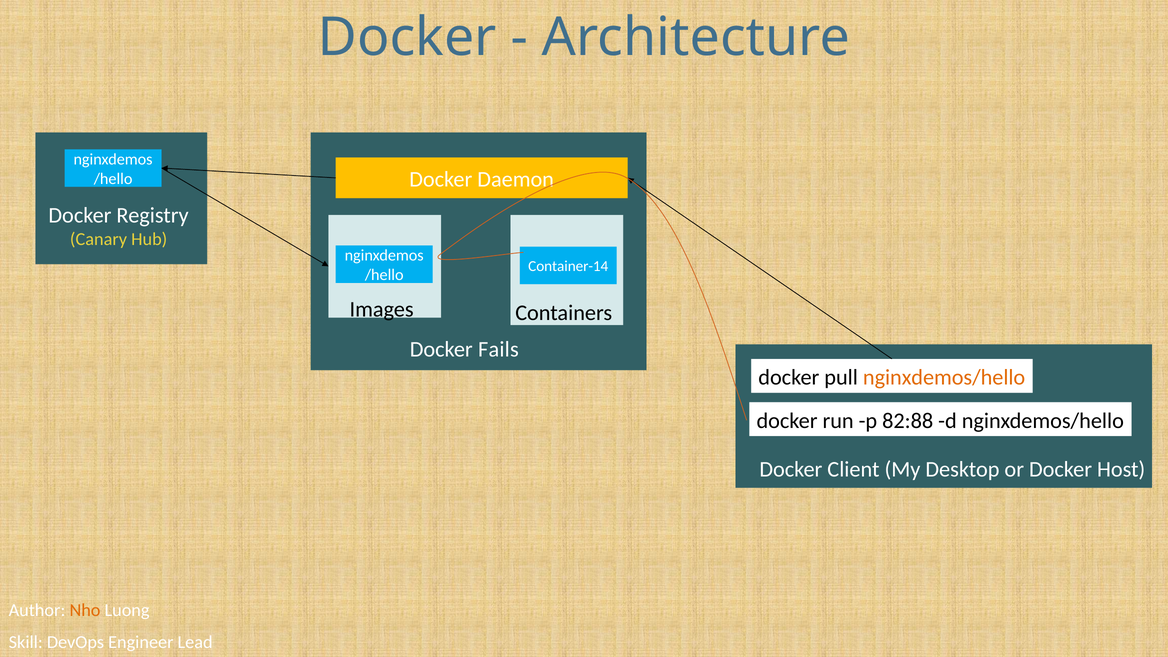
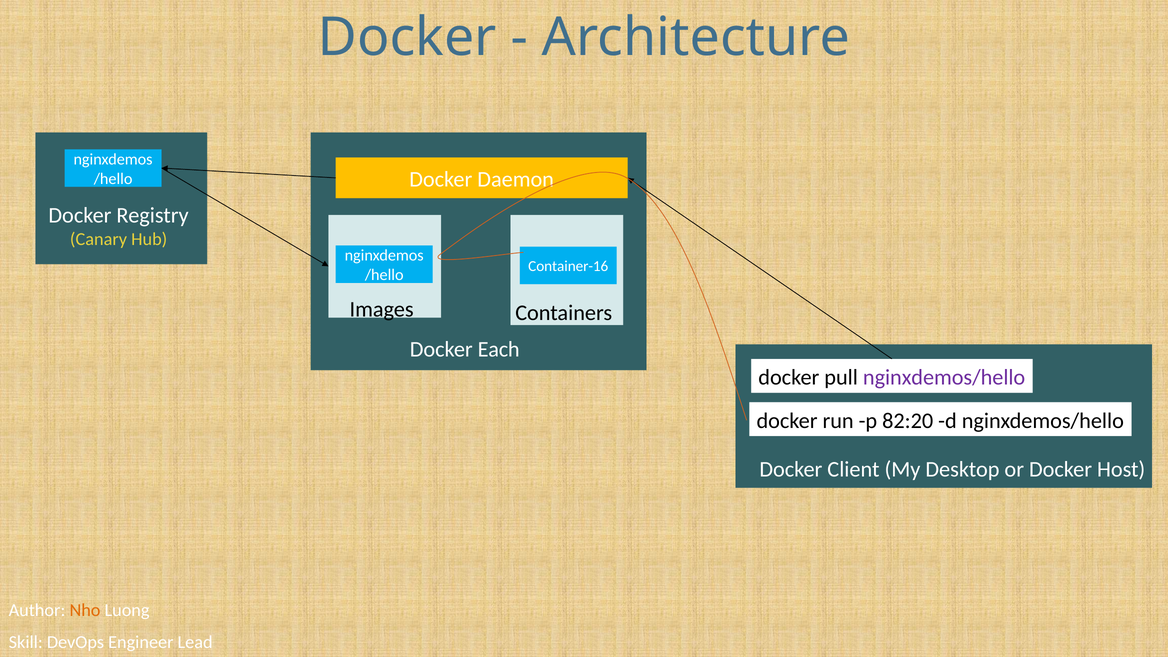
Container-14: Container-14 -> Container-16 (568, 266)
Fails: Fails -> Each (499, 349)
nginxdemos/hello colour: orange -> purple (944, 377)
82:88: 82:88 -> 82:20 (908, 421)
